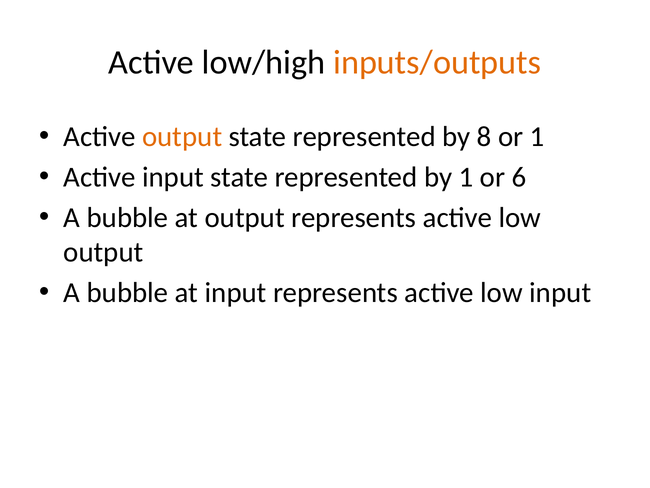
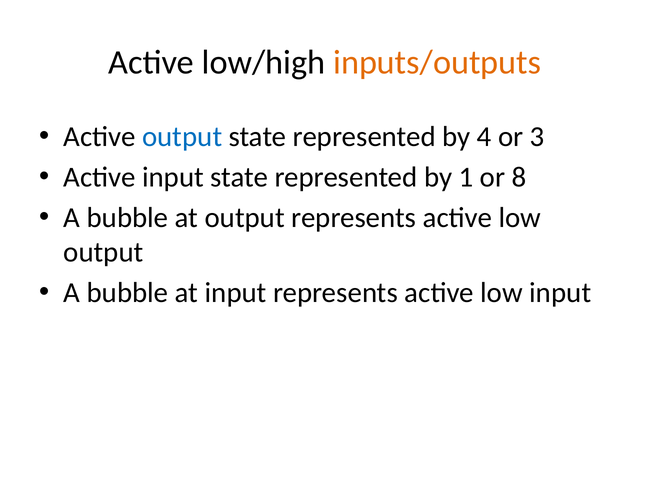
output colour: orange -> blue (182, 136)
8: 8 -> 4 (484, 136)
or 1: 1 -> 3 (537, 136)
6: 6 -> 8 (519, 177)
